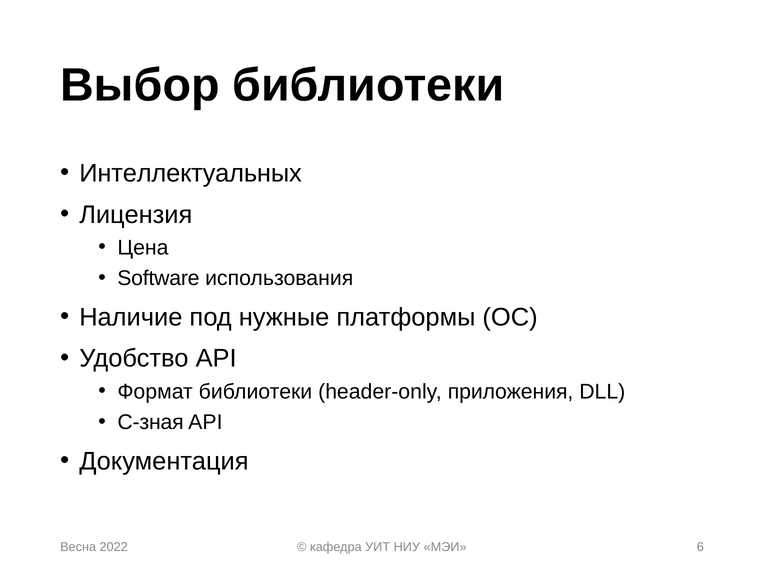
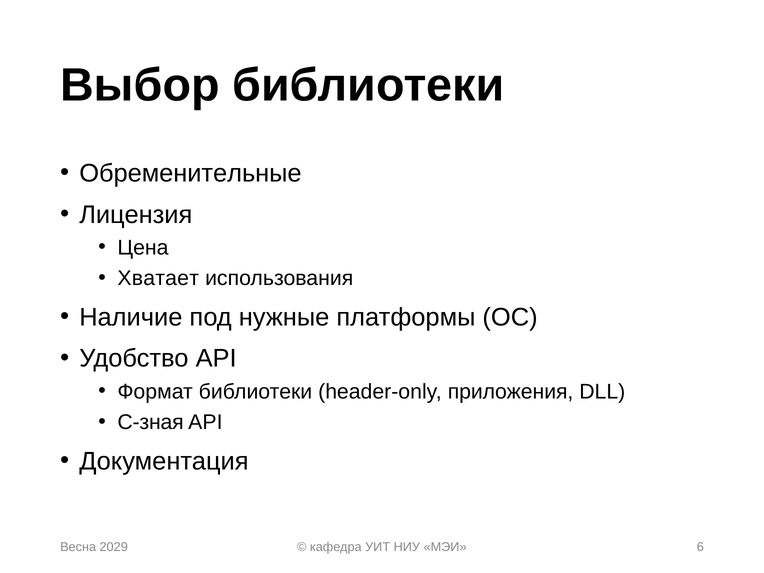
Интеллектуальных: Интеллектуальных -> Обременительные (190, 173)
Software: Software -> Хватает (158, 278)
2022: 2022 -> 2029 (114, 547)
